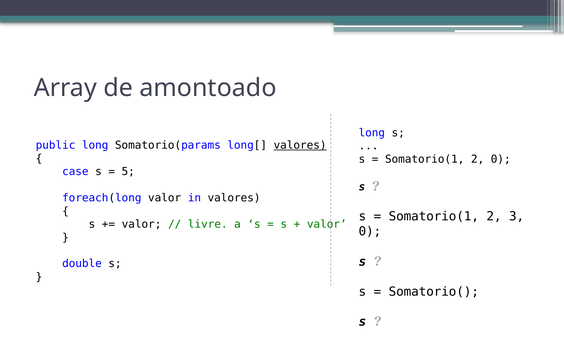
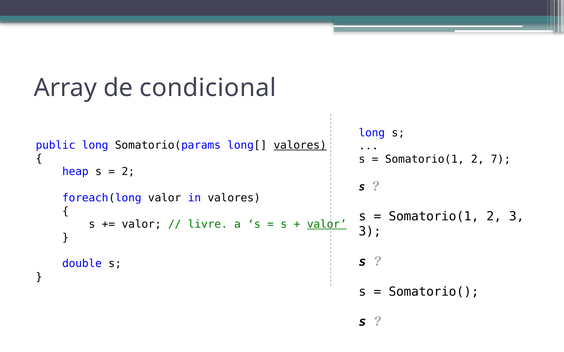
amontoado: amontoado -> condicional (208, 88)
2 0: 0 -> 7 (501, 159)
case: case -> heap (75, 172)
5: 5 -> 2 (128, 172)
valor underline: none -> present (327, 225)
0: 0 -> 3 (370, 232)
